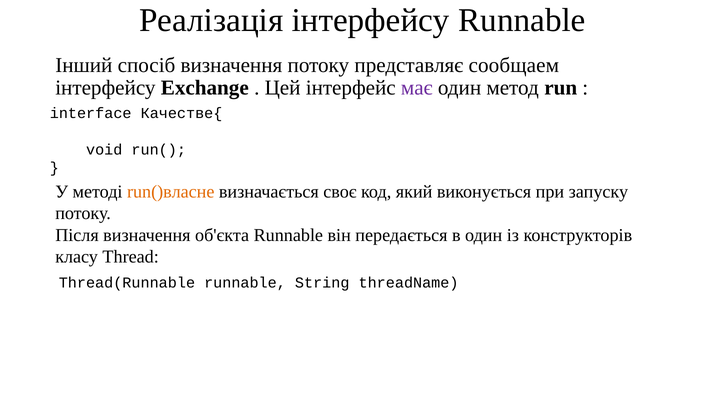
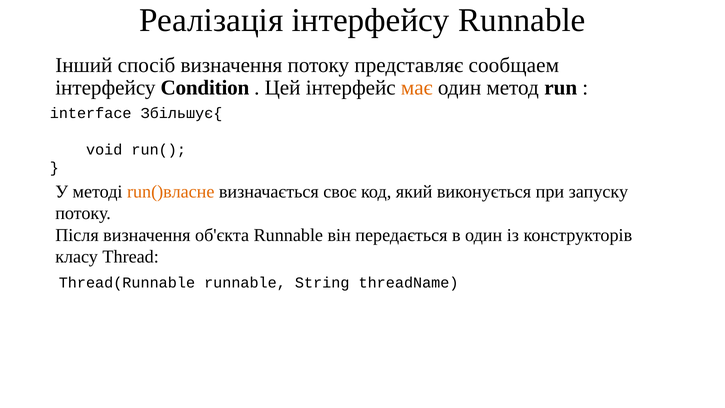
Exchange: Exchange -> Condition (205, 88)
має colour: purple -> orange (417, 88)
Качестве{: Качестве{ -> Збільшує{ (182, 113)
